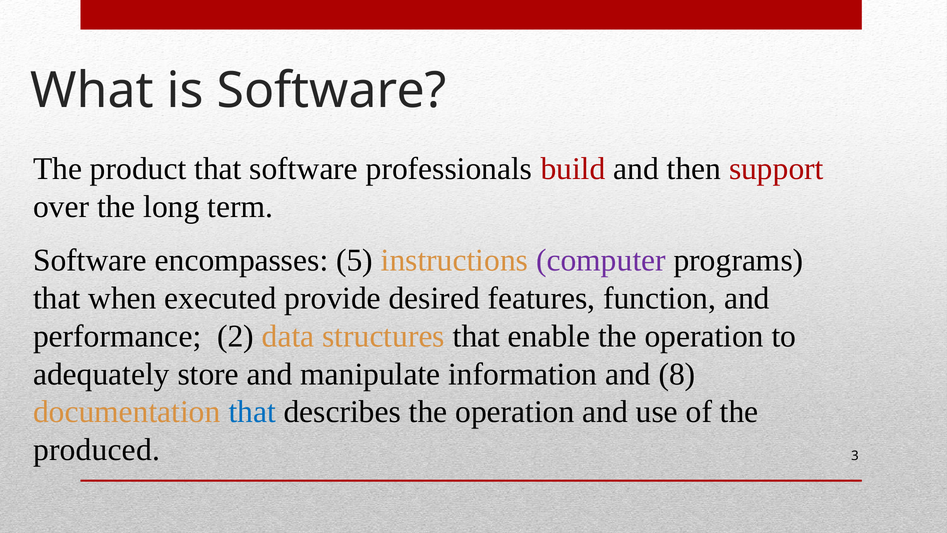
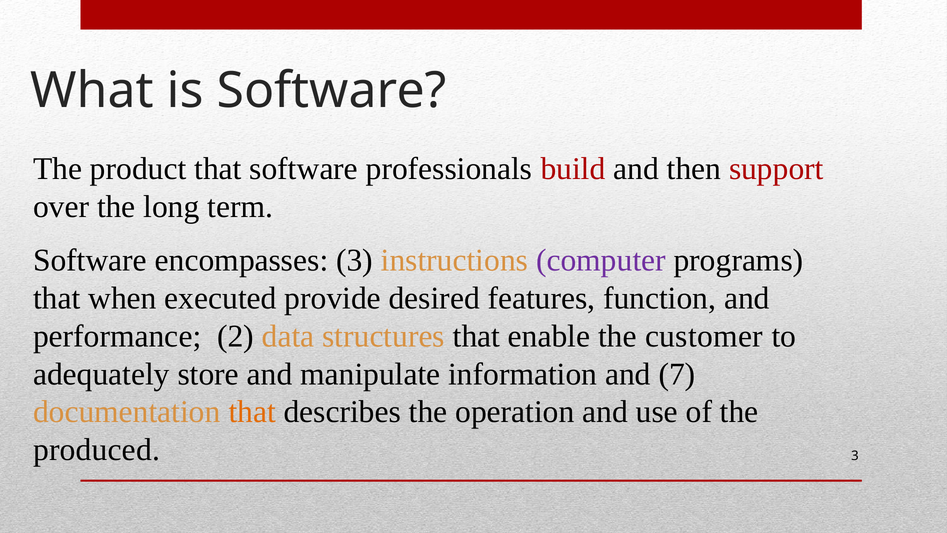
encompasses 5: 5 -> 3 (355, 260)
enable the operation: operation -> customer (704, 336)
8: 8 -> 7 (677, 374)
that colour: blue -> orange (252, 412)
